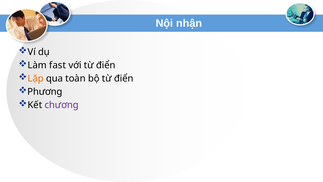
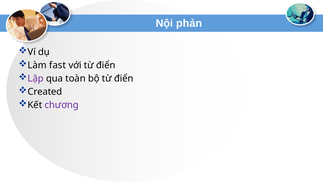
nhận: nhận -> phản (189, 23)
Lặp colour: orange -> purple (36, 78)
Phương: Phương -> Created (45, 92)
